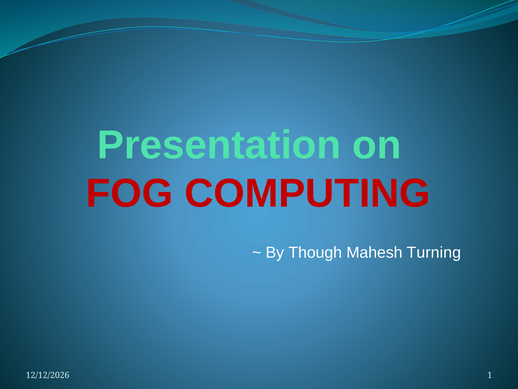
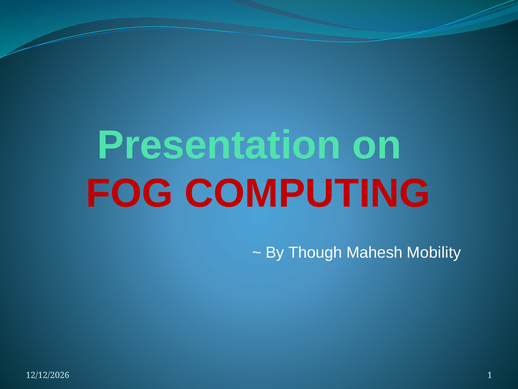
Turning: Turning -> Mobility (434, 252)
